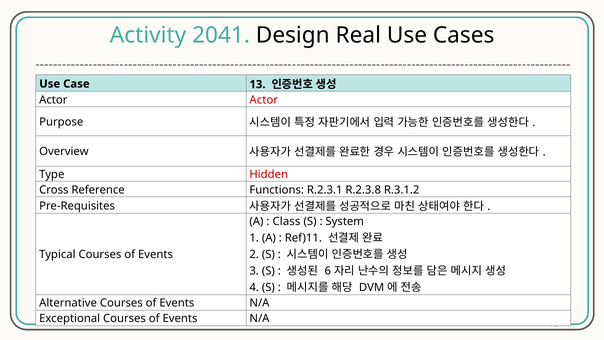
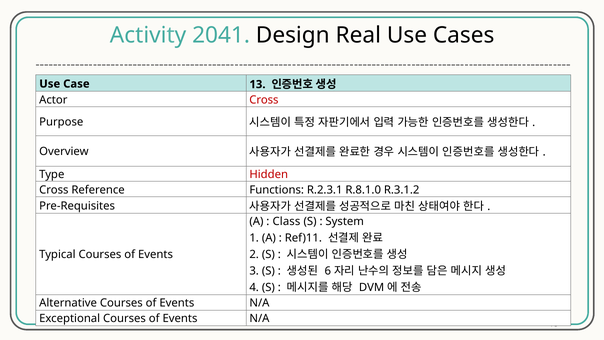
Actor Actor: Actor -> Cross (264, 100)
R.2.3.8: R.2.3.8 -> R.8.1.0 (363, 190)
